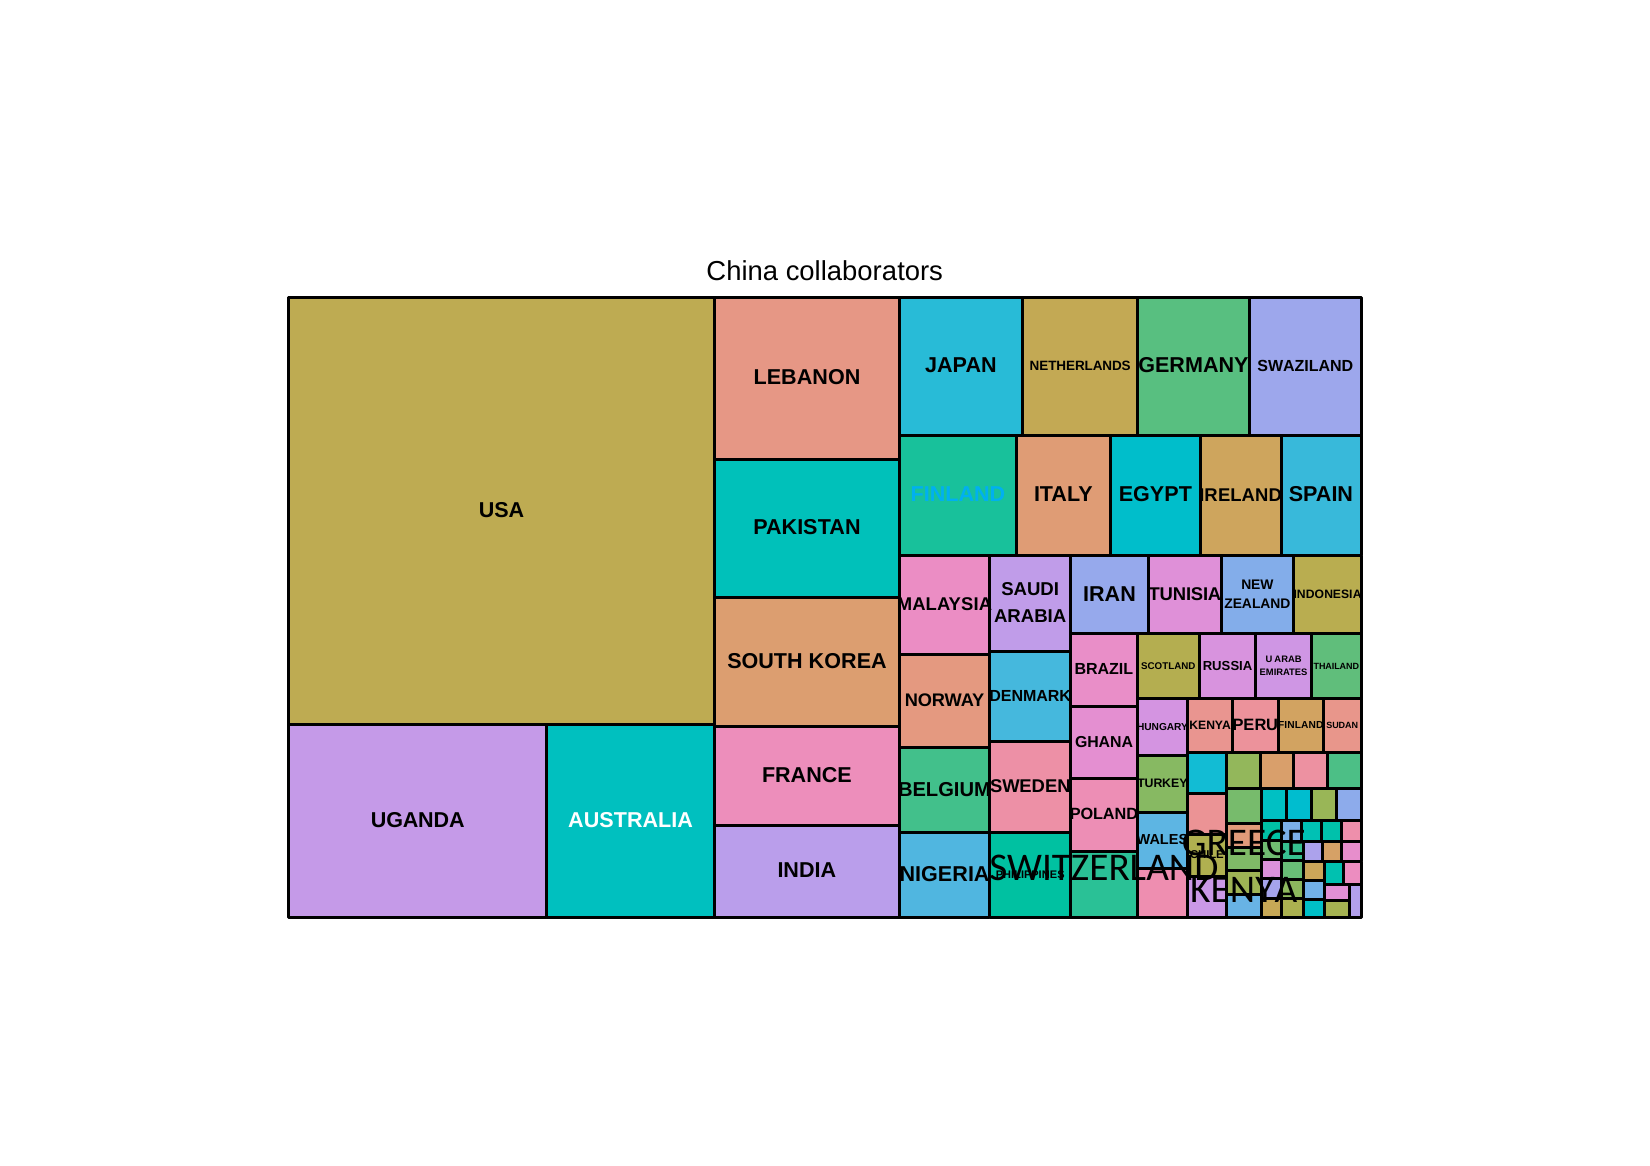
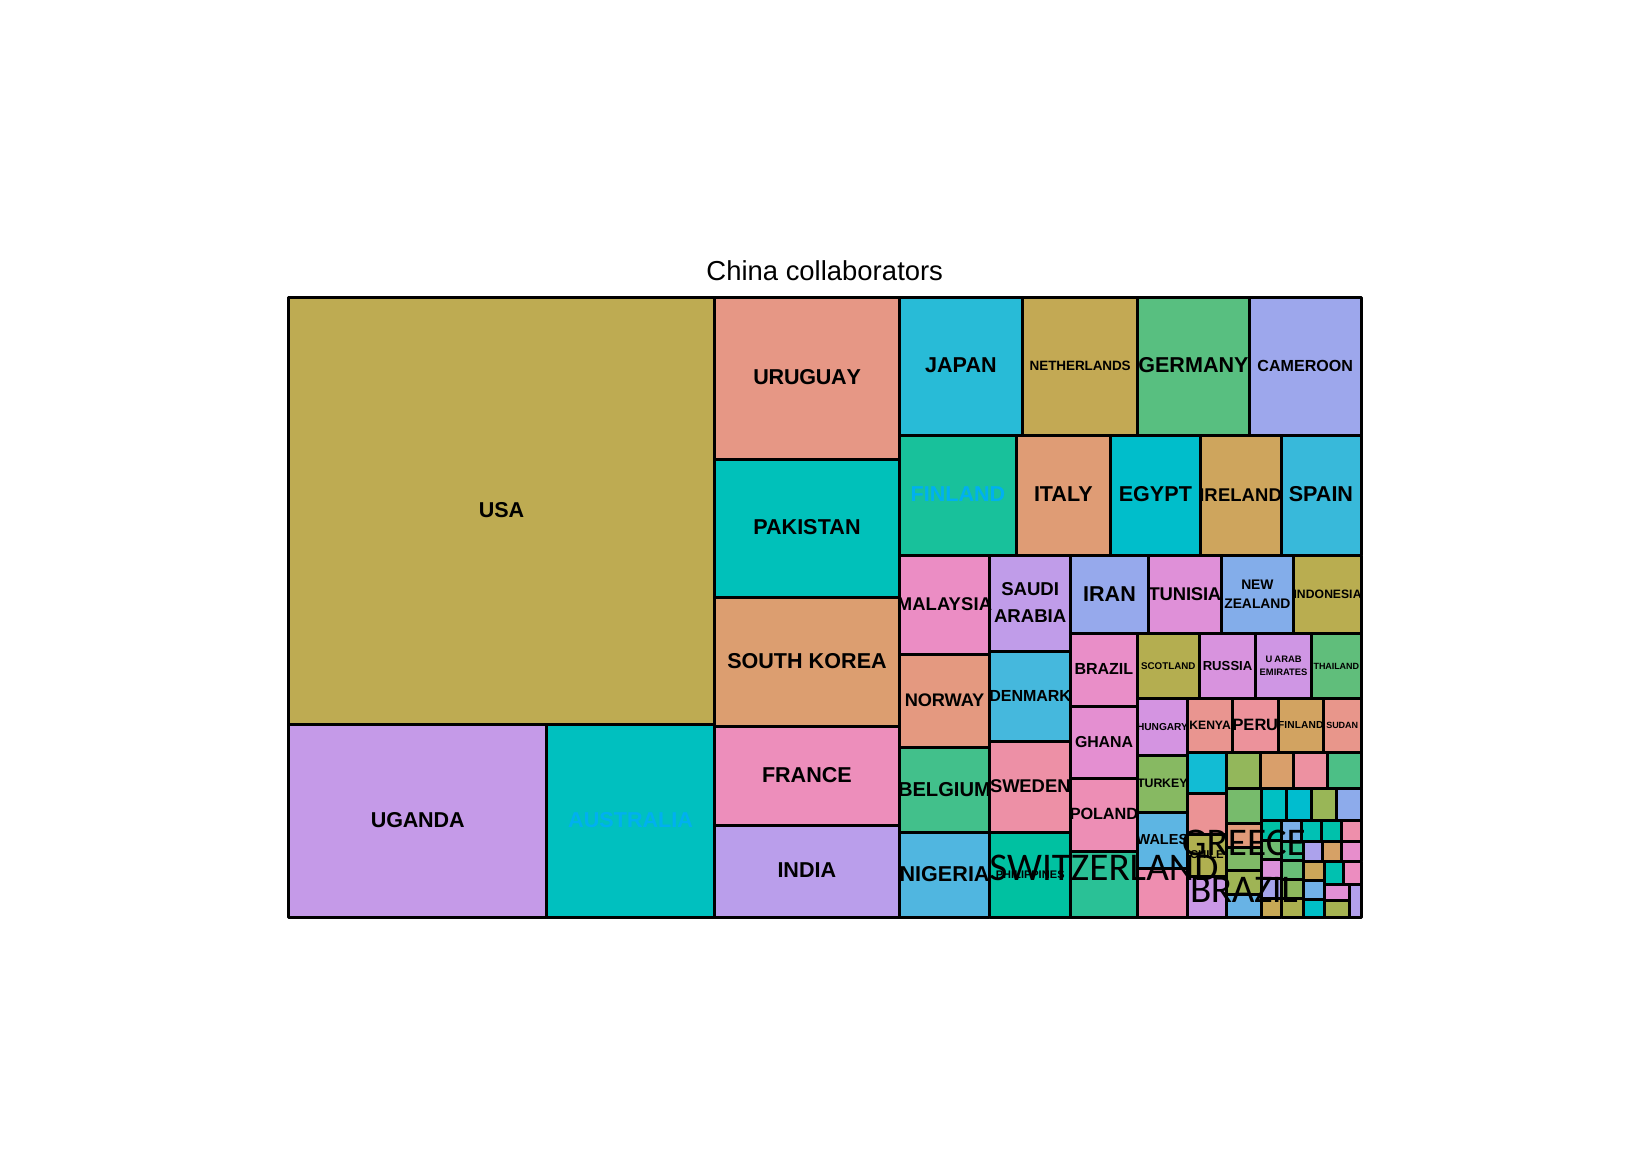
SWAZILAND: SWAZILAND -> CAMEROON (1305, 366)
LEBANON: LEBANON -> URUGUAY (807, 378)
AUSTRALIA colour: white -> light blue (631, 821)
KENYA: KENYA -> BRAZIL (1244, 889)
